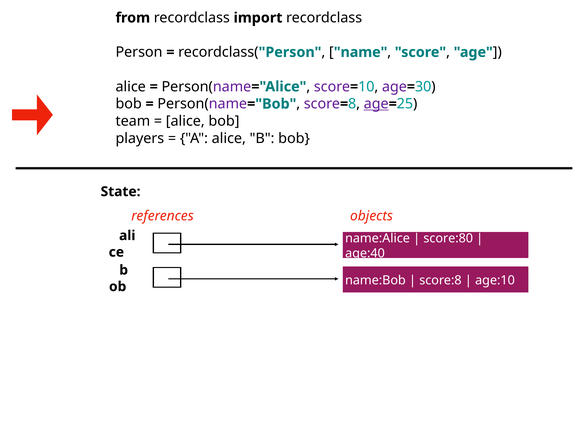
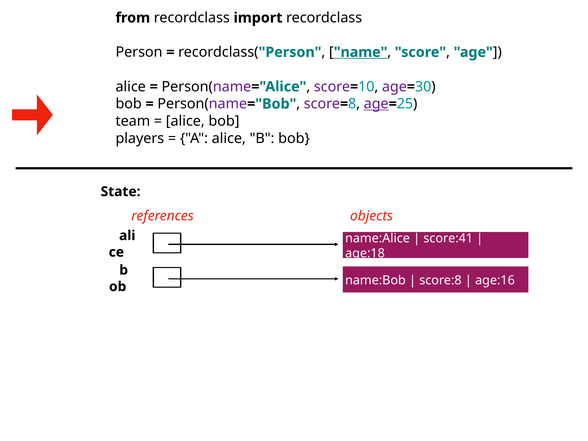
name underline: none -> present (361, 52)
score:80: score:80 -> score:41 (448, 238)
age:40: age:40 -> age:18 (365, 253)
age:10: age:10 -> age:16 (495, 280)
